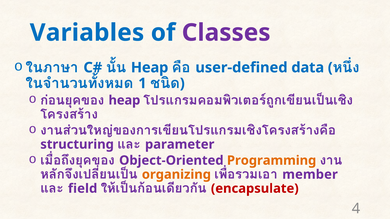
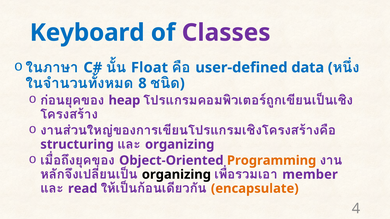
Variables: Variables -> Keyboard (87, 33)
Heap: Heap -> Float (149, 68)
1: 1 -> 8 (142, 83)
parameter: parameter -> organizing (180, 145)
organizing colour: orange -> black (176, 175)
field: field -> read (83, 189)
encapsulate colour: red -> orange (255, 189)
